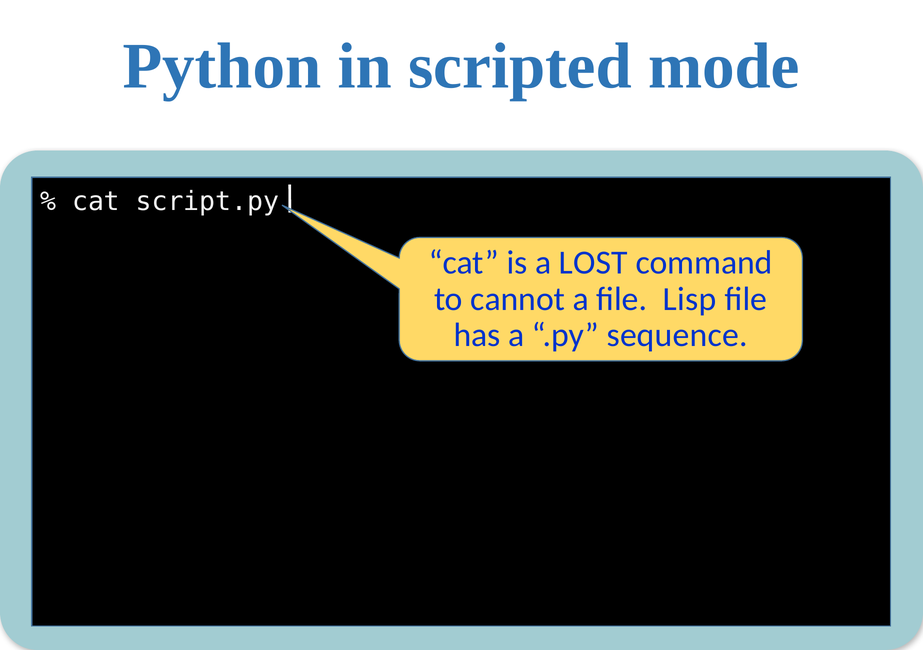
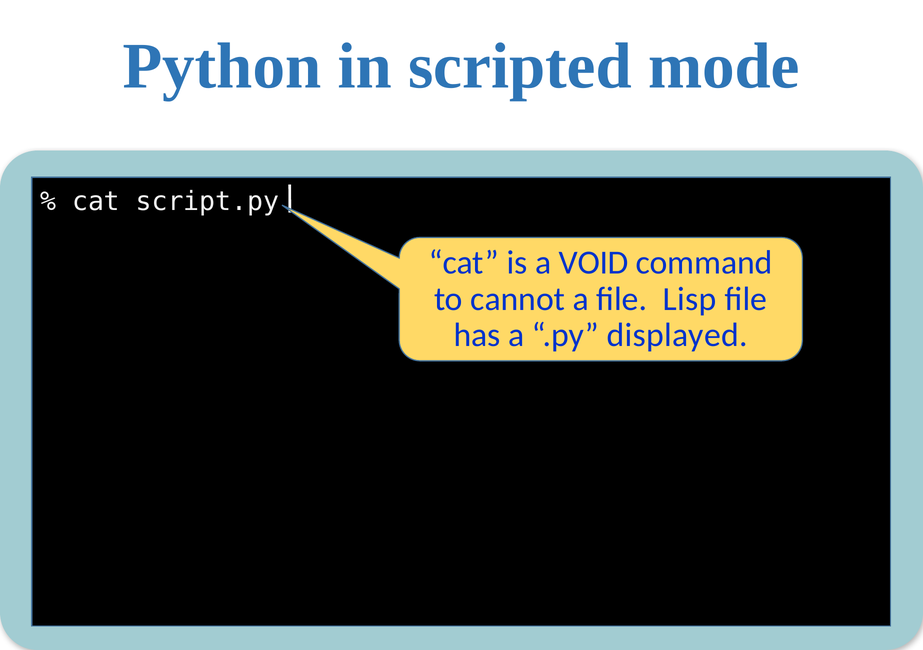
LOST: LOST -> VOID (594, 263)
sequence: sequence -> displayed (677, 336)
